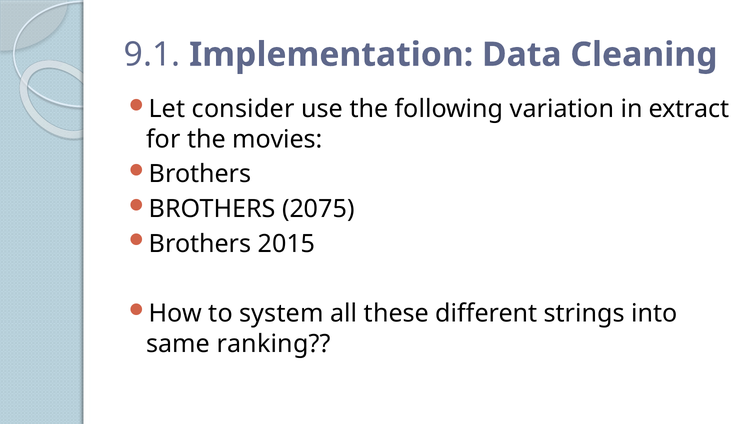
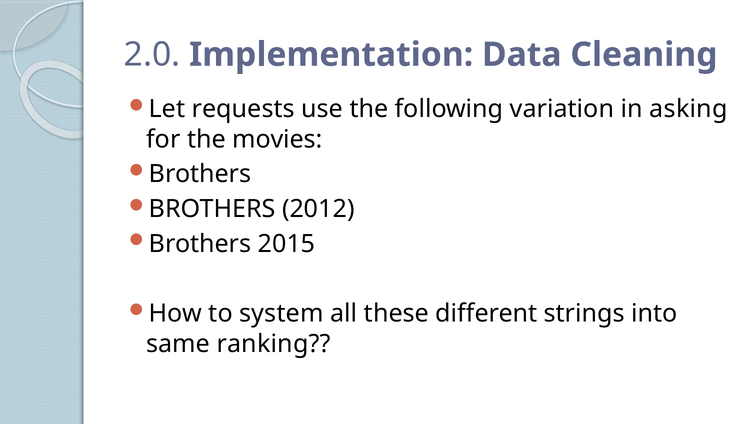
9.1: 9.1 -> 2.0 (152, 55)
consider: consider -> requests (243, 109)
extract: extract -> asking (689, 109)
2075: 2075 -> 2012 (318, 209)
